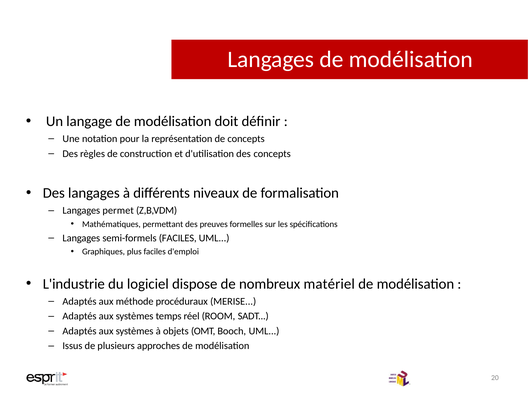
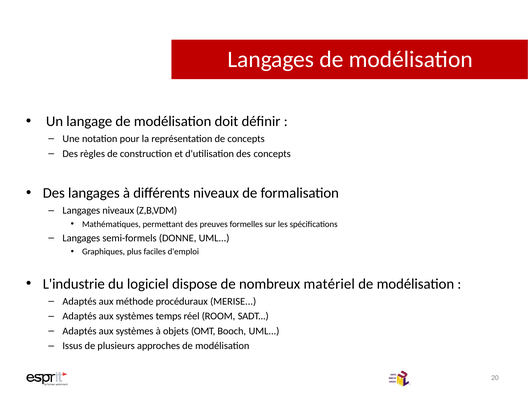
Langages permet: permet -> niveaux (118, 211)
semi-formels FACILES: FACILES -> DONNE (178, 238)
